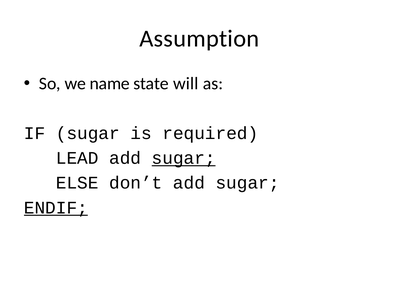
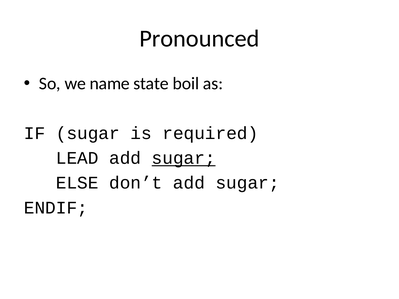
Assumption: Assumption -> Pronounced (199, 39)
will: will -> boil (186, 84)
ENDIF underline: present -> none (56, 208)
